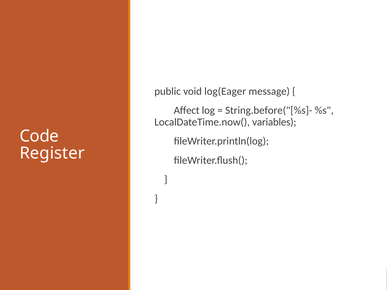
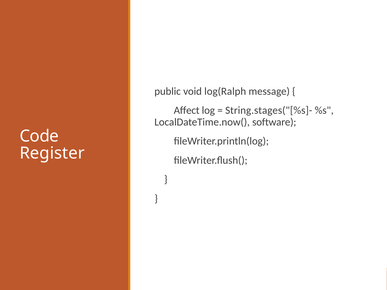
log(Eager: log(Eager -> log(Ralph (225, 91)
String.before("[%s]-: String.before("[%s]- -> String.stages("[%s]- (269, 111)
variables: variables -> software (274, 122)
